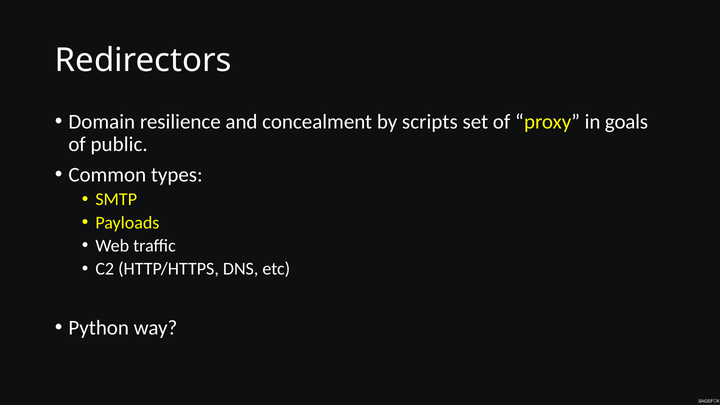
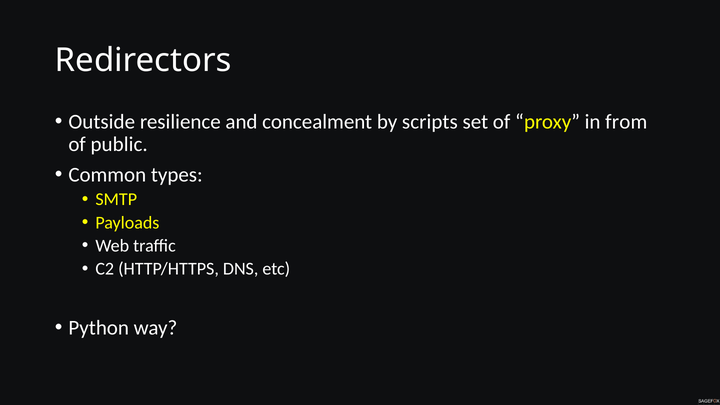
Domain: Domain -> Outside (102, 122)
goals: goals -> from (626, 122)
